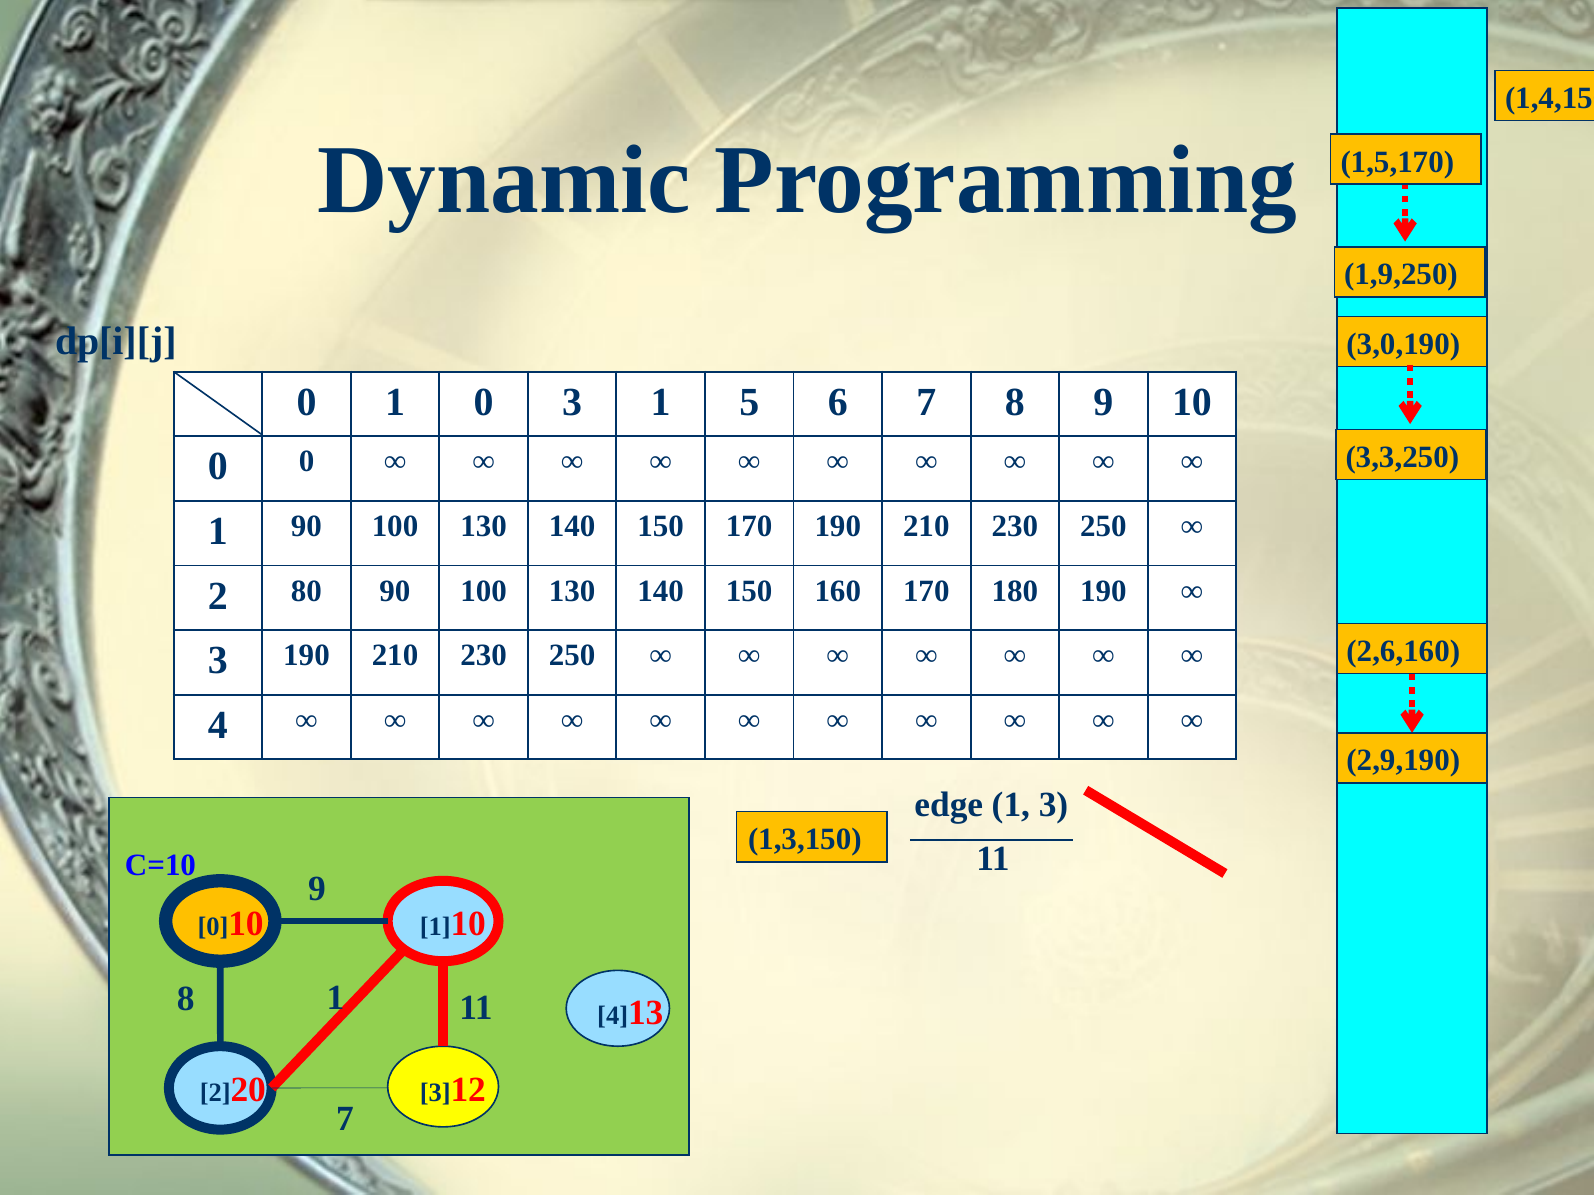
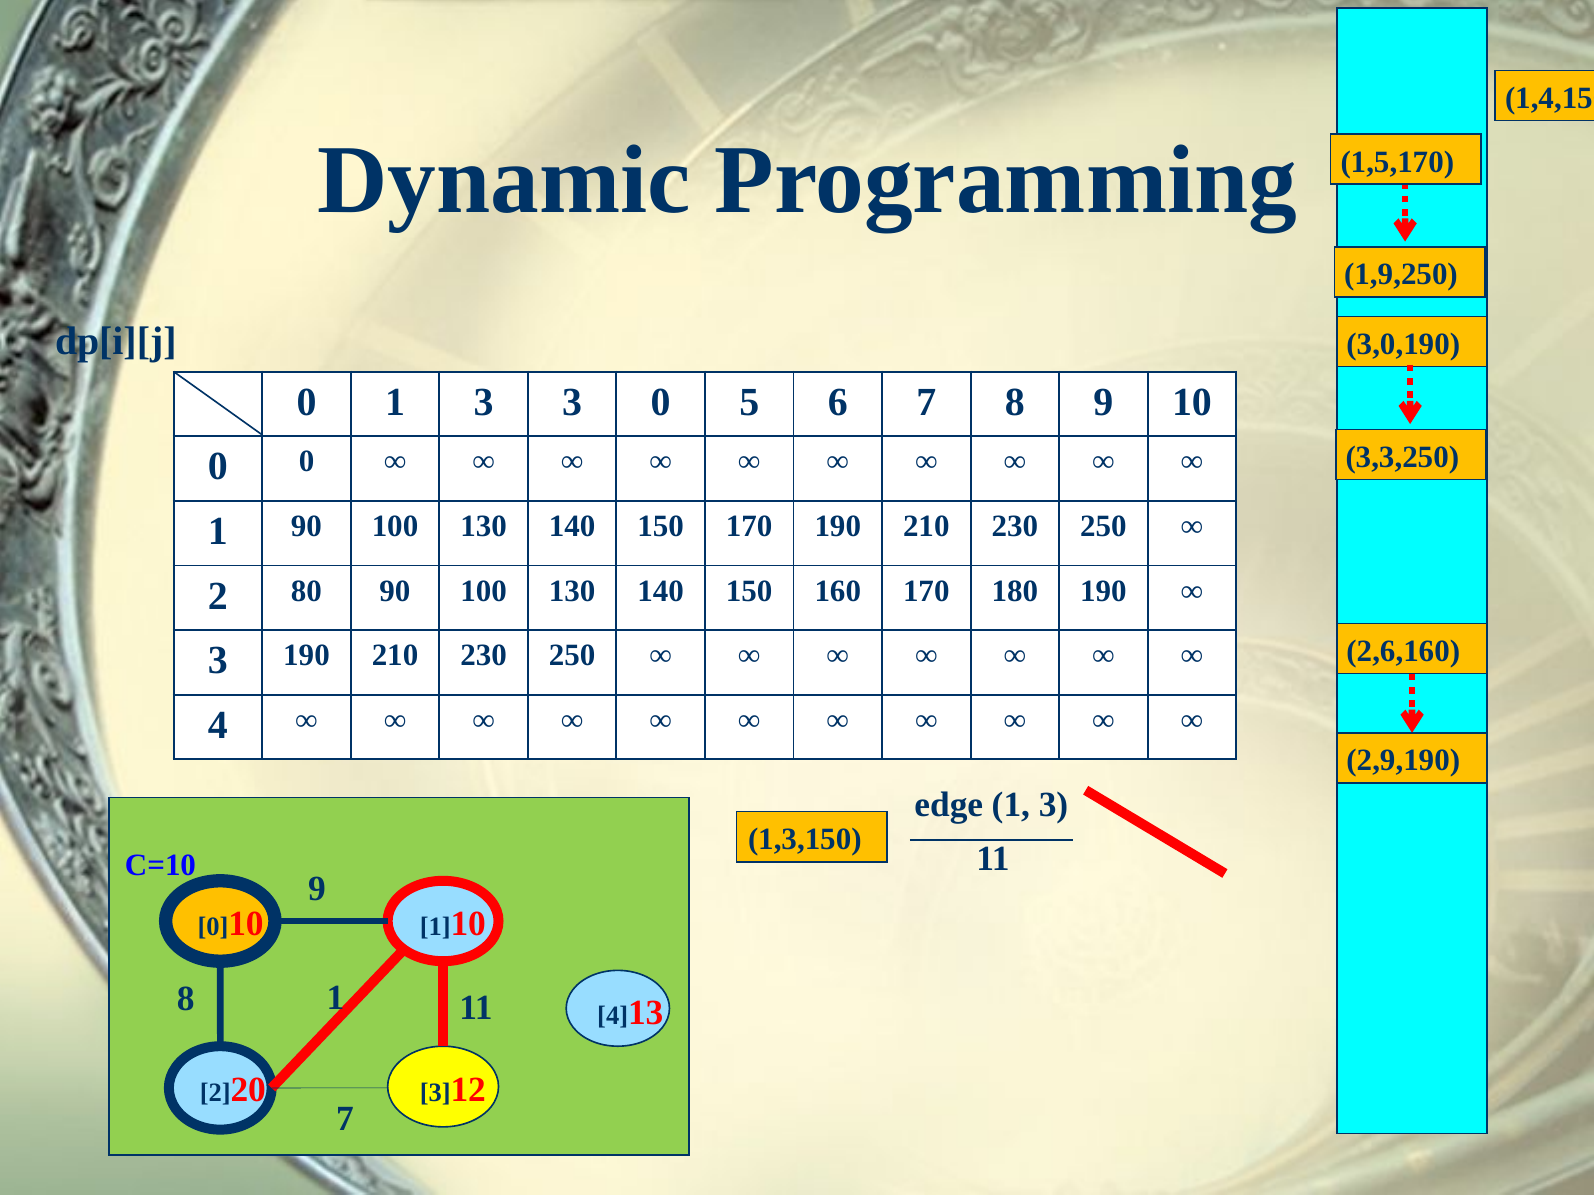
0 1 0: 0 -> 3 (484, 402)
3 1: 1 -> 0 (661, 402)
